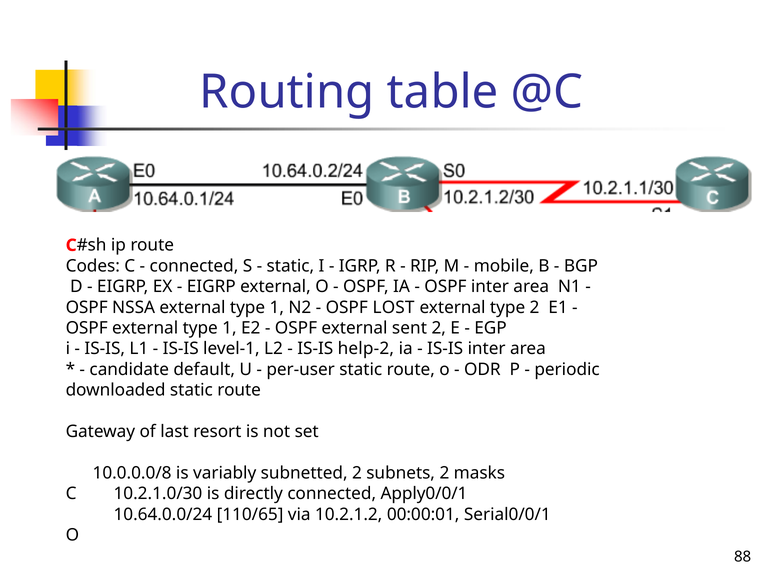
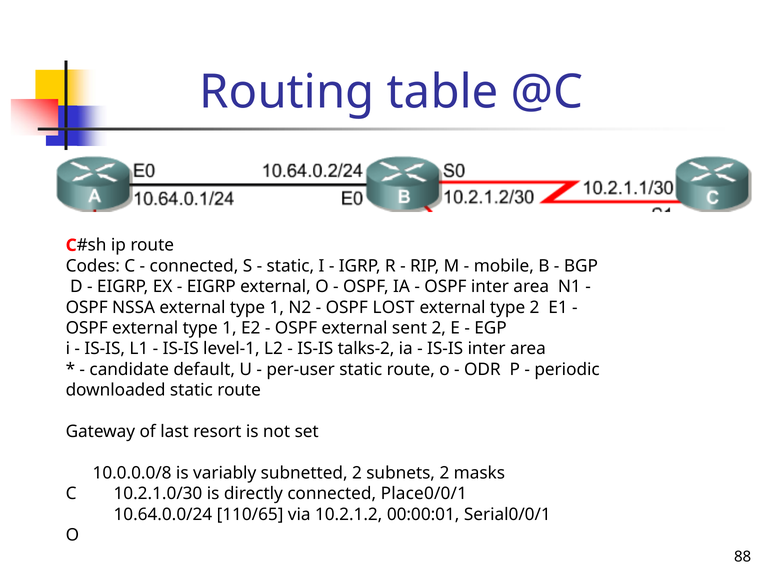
help-2: help-2 -> talks-2 (366, 348)
Apply0/0/1: Apply0/0/1 -> Place0/0/1 (424, 493)
